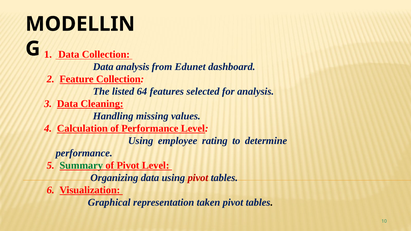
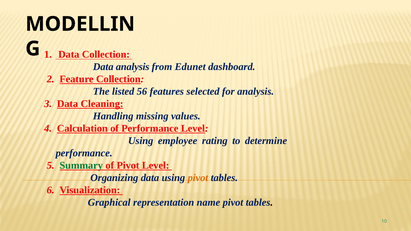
64: 64 -> 56 (142, 92)
pivot colour: red -> orange (198, 178)
taken: taken -> name (208, 203)
